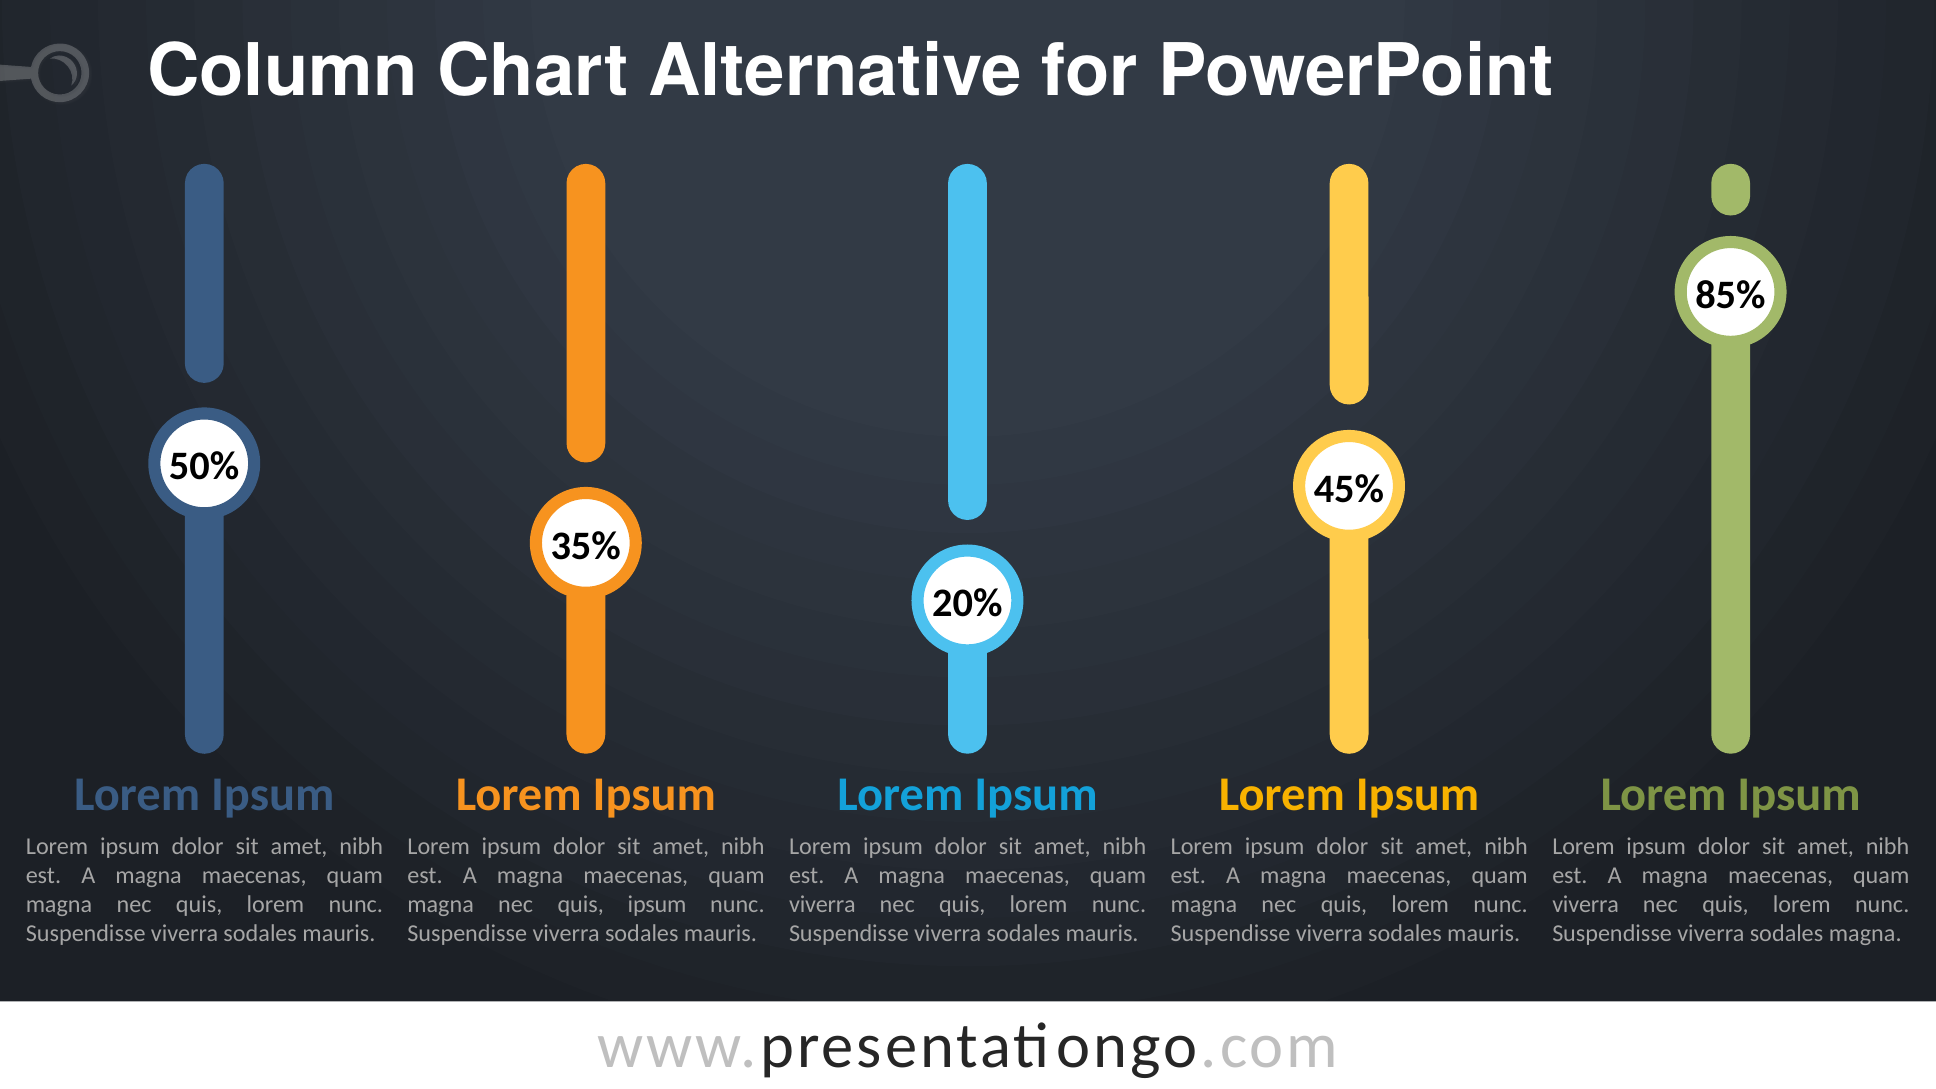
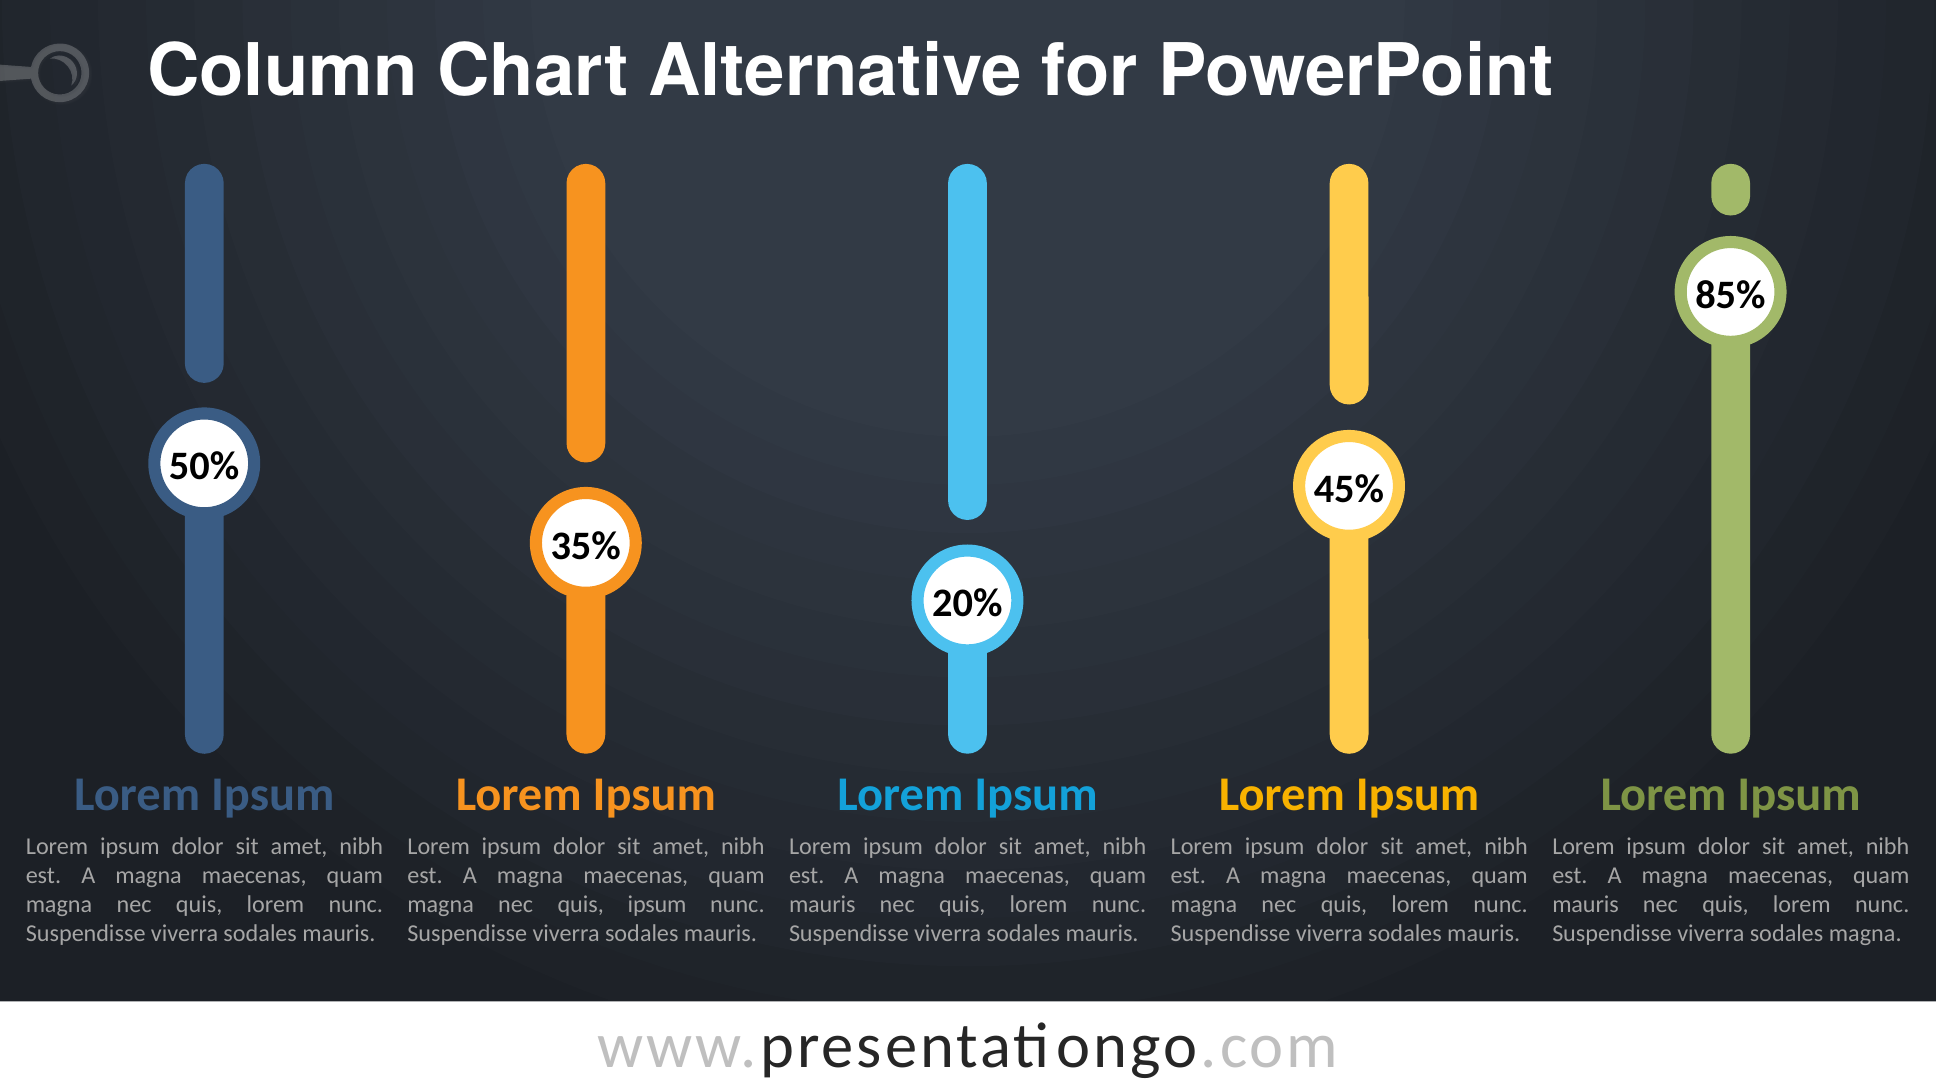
viverra: viverra -> mauris (822, 905)
viverra: viverra -> mauris (1586, 905)
